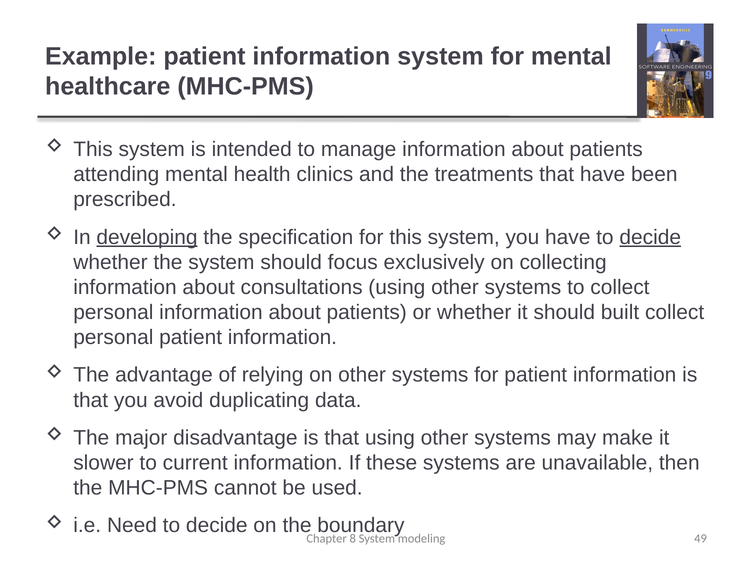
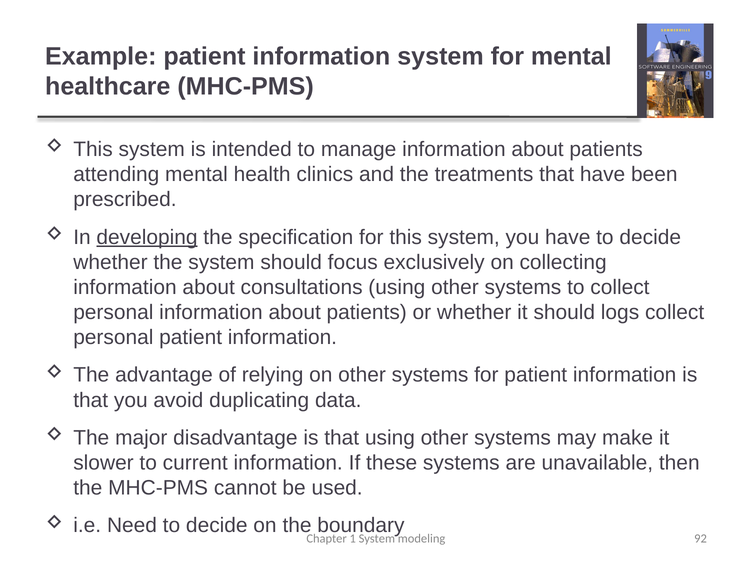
decide underline: present -> none (650, 237)
built: built -> logs (620, 312)
8: 8 -> 1 (353, 539)
49: 49 -> 92 (701, 538)
